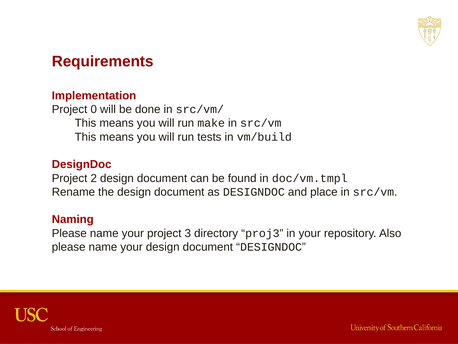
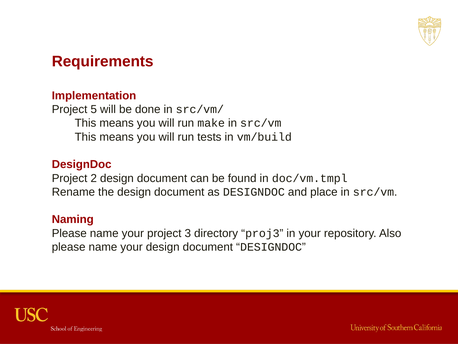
0: 0 -> 5 (94, 109)
